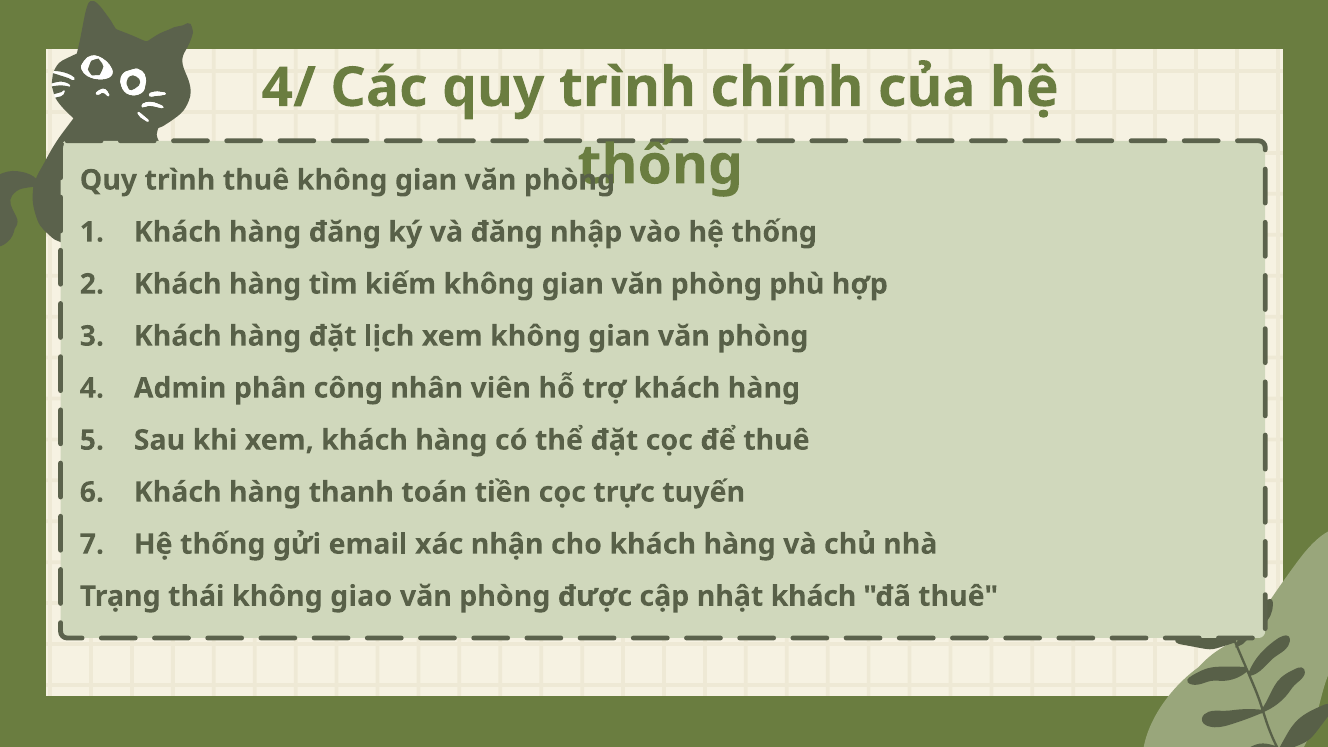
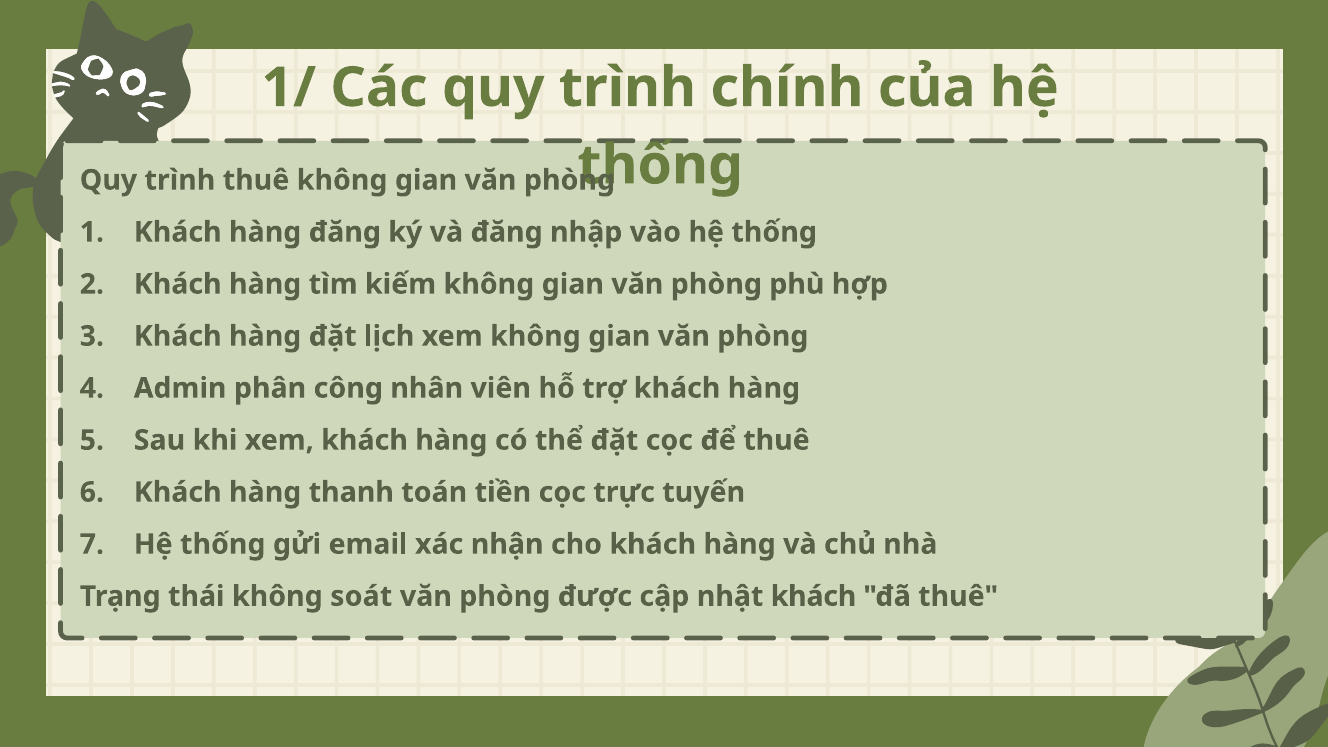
4/: 4/ -> 1/ (289, 88)
giao: giao -> soát (361, 596)
